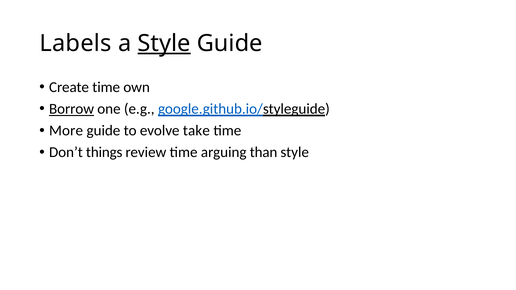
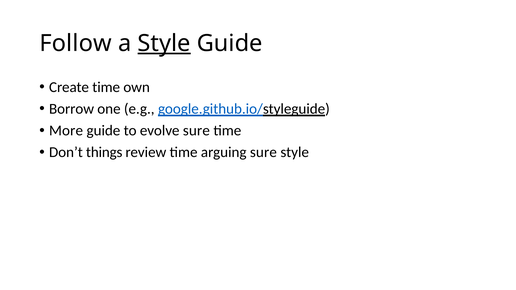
Labels: Labels -> Follow (76, 43)
Borrow underline: present -> none (72, 109)
evolve take: take -> sure (196, 131)
arguing than: than -> sure (263, 152)
